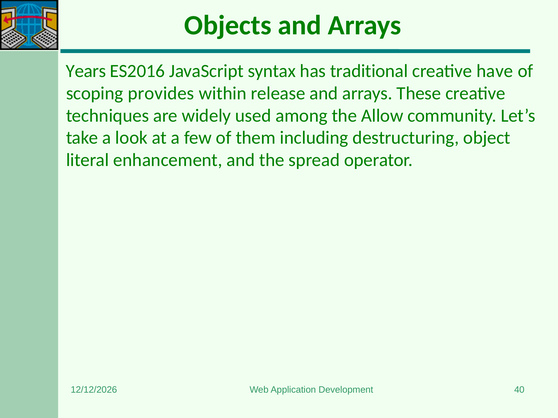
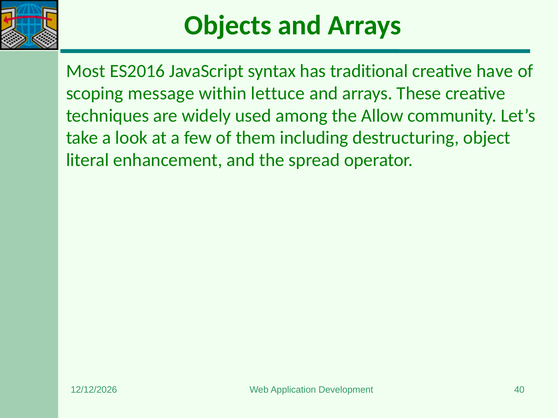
Years: Years -> Most (86, 71)
provides: provides -> message (161, 93)
release: release -> lettuce (278, 93)
